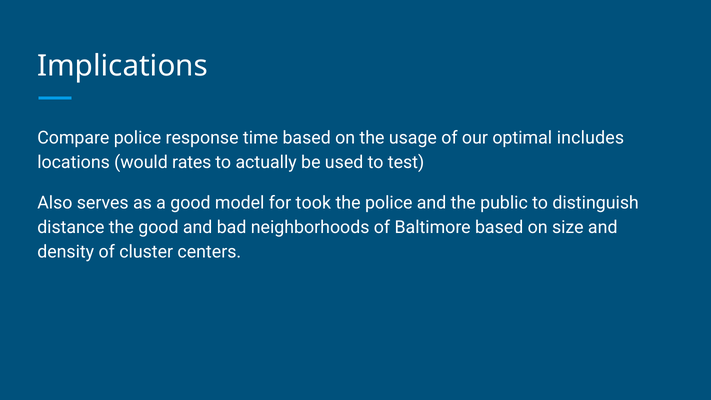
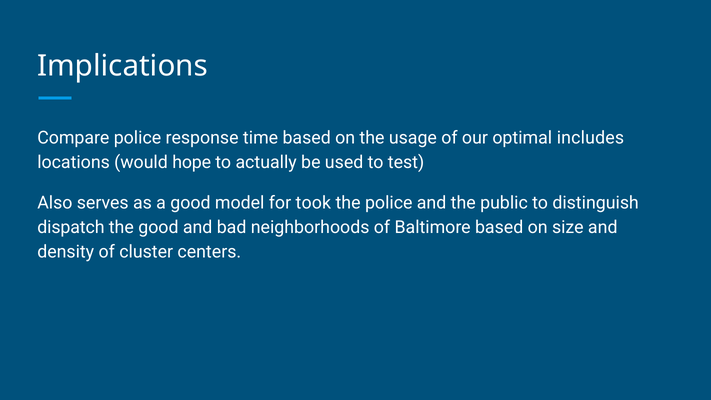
rates: rates -> hope (192, 163)
distance: distance -> dispatch (71, 227)
